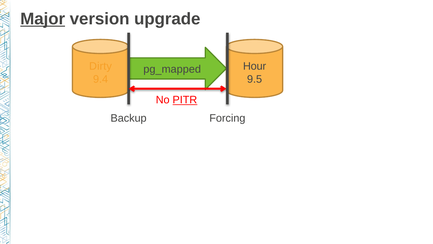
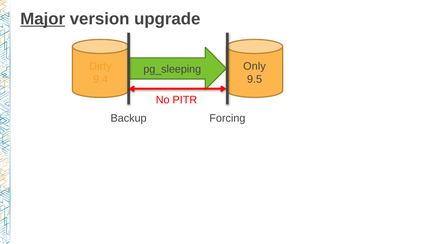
Hour: Hour -> Only (254, 66)
pg_mapped: pg_mapped -> pg_sleeping (172, 69)
PITR underline: present -> none (185, 100)
